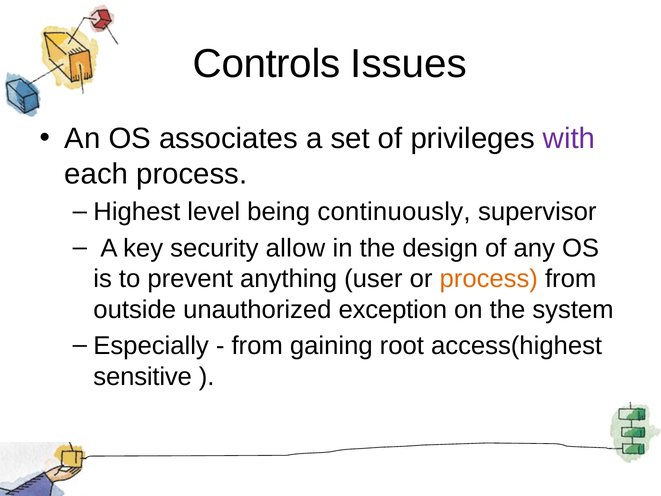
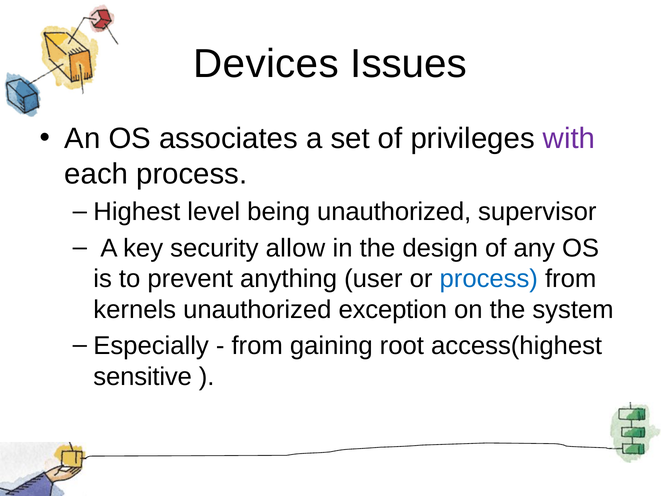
Controls: Controls -> Devices (266, 64)
being continuously: continuously -> unauthorized (394, 212)
process colour: orange -> blue (489, 279)
outside: outside -> kernels (135, 310)
